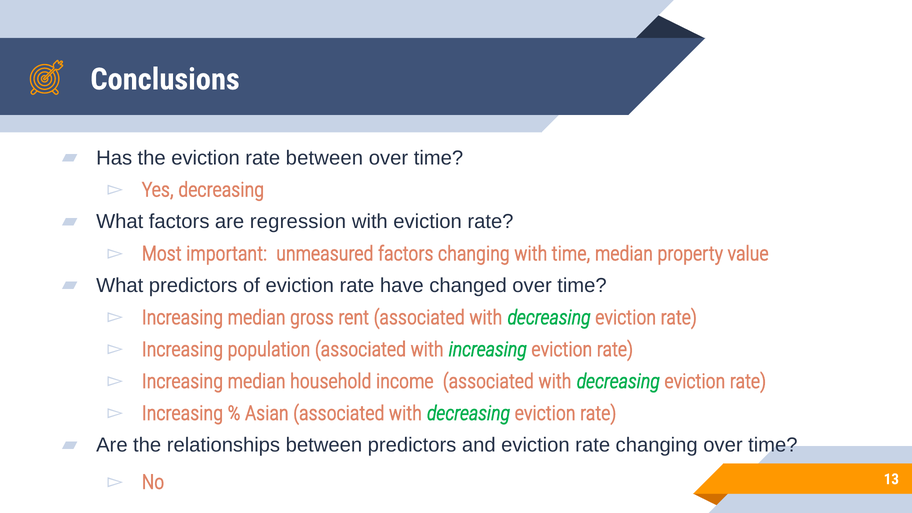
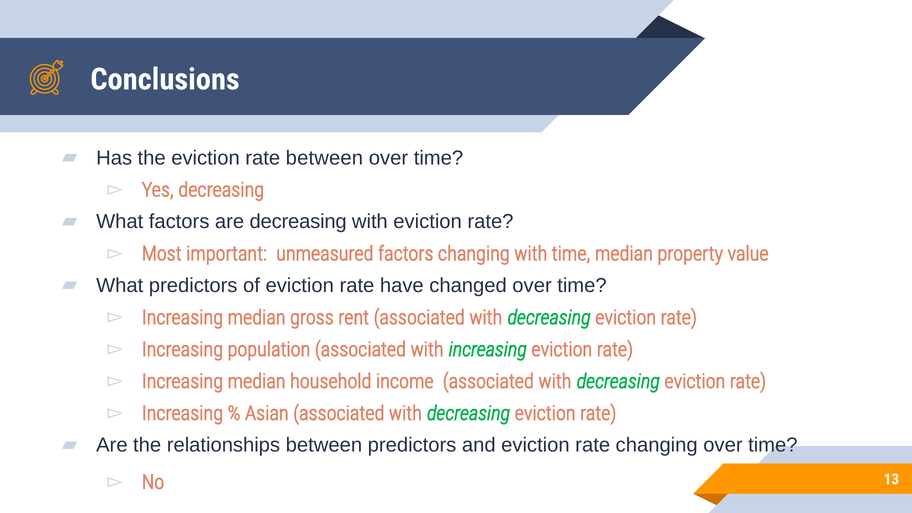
are regression: regression -> decreasing (298, 222)
